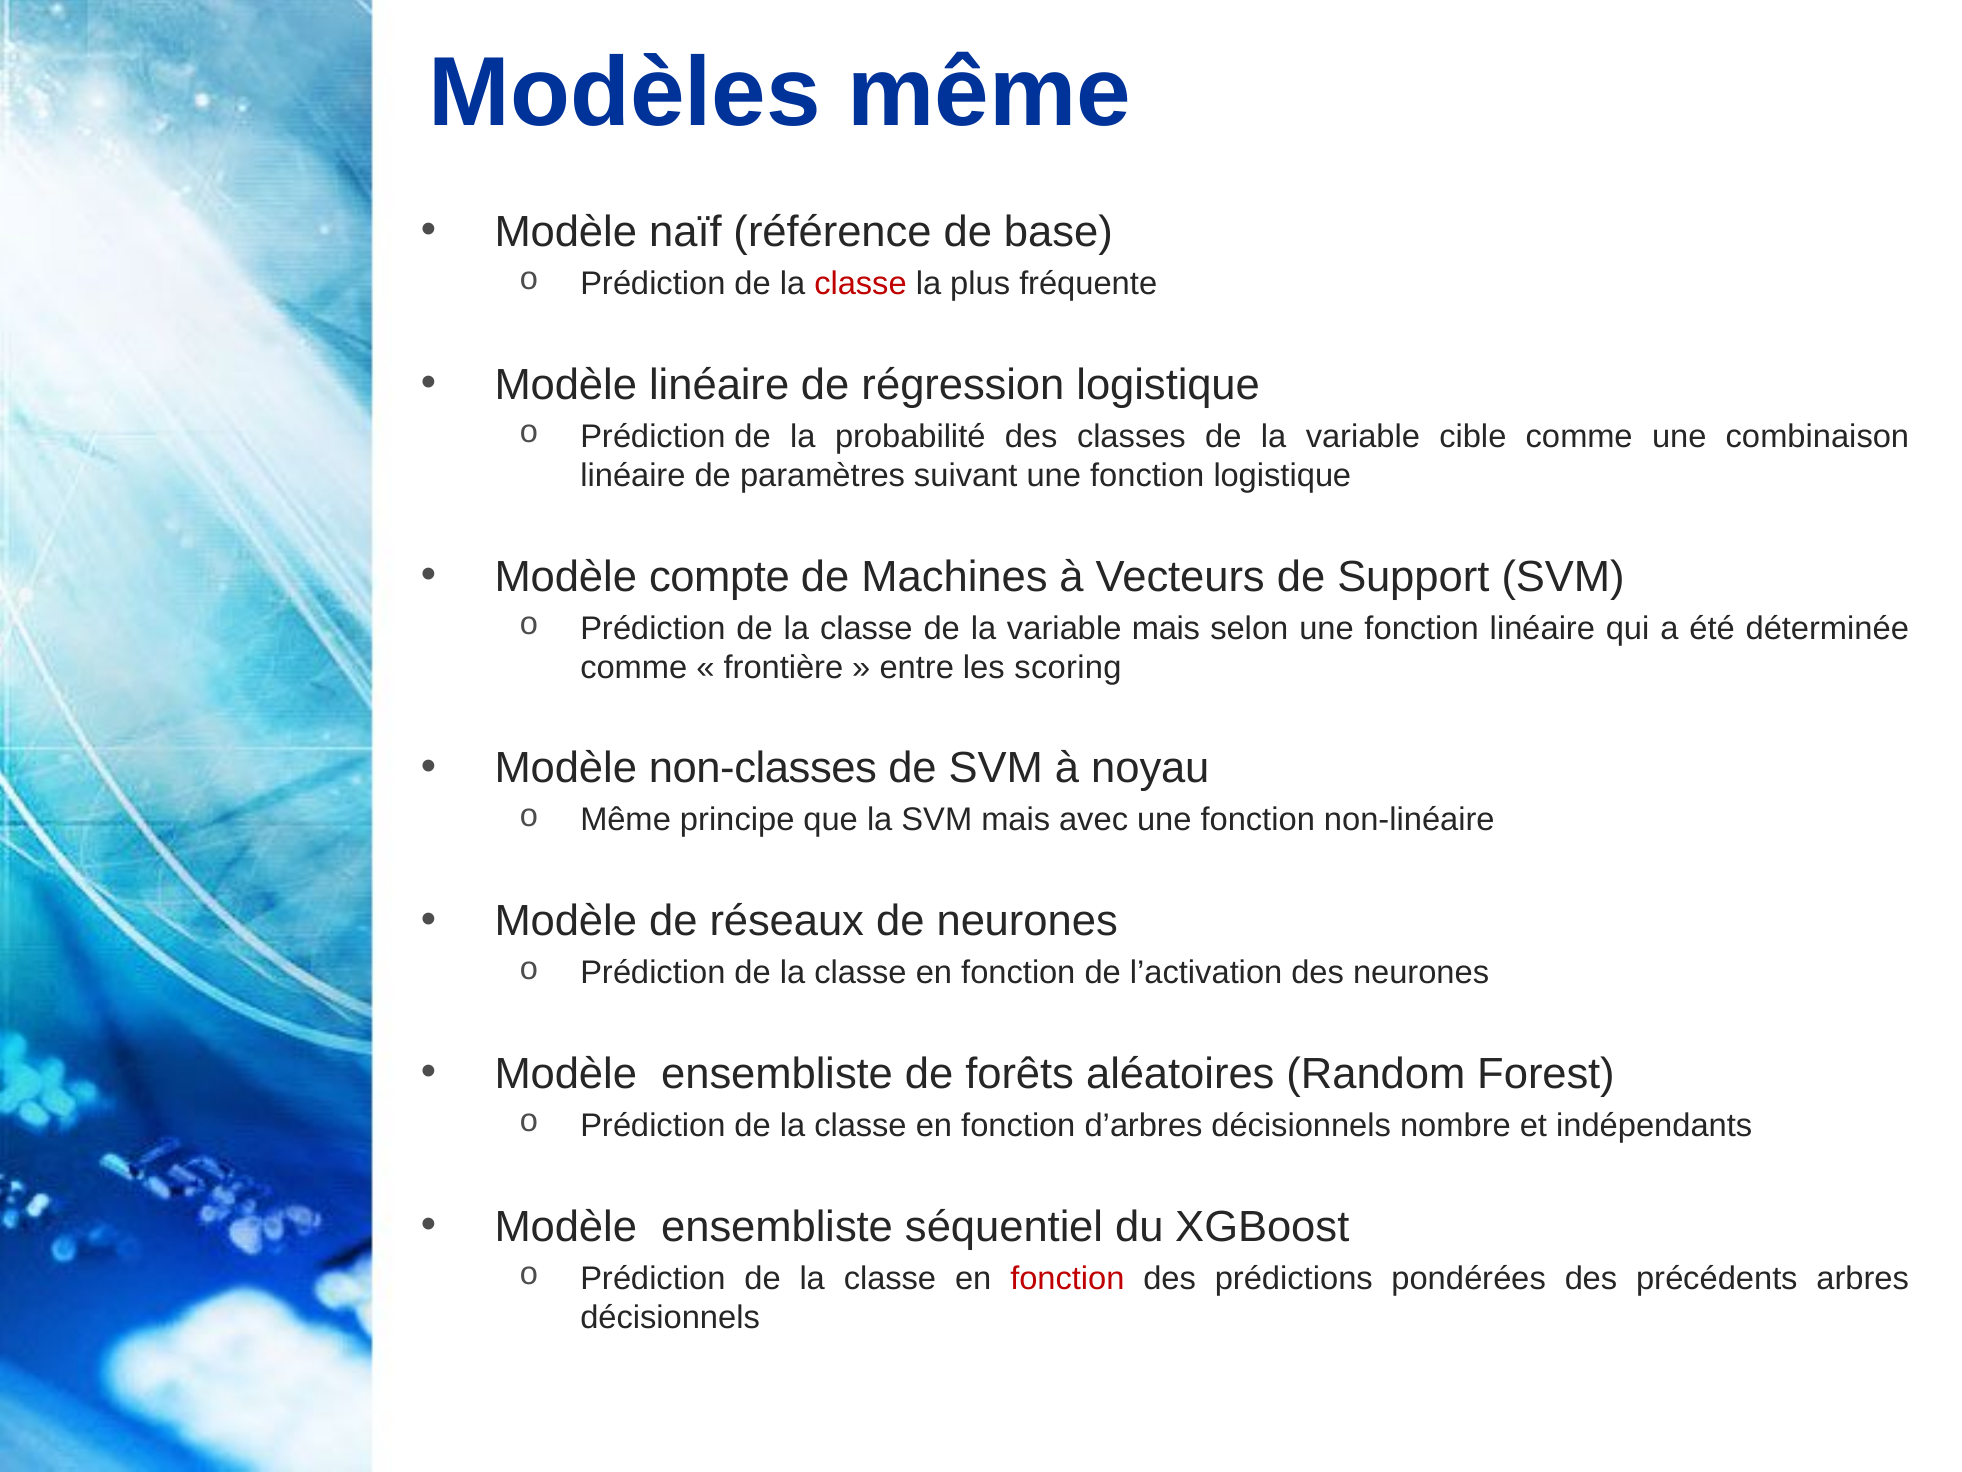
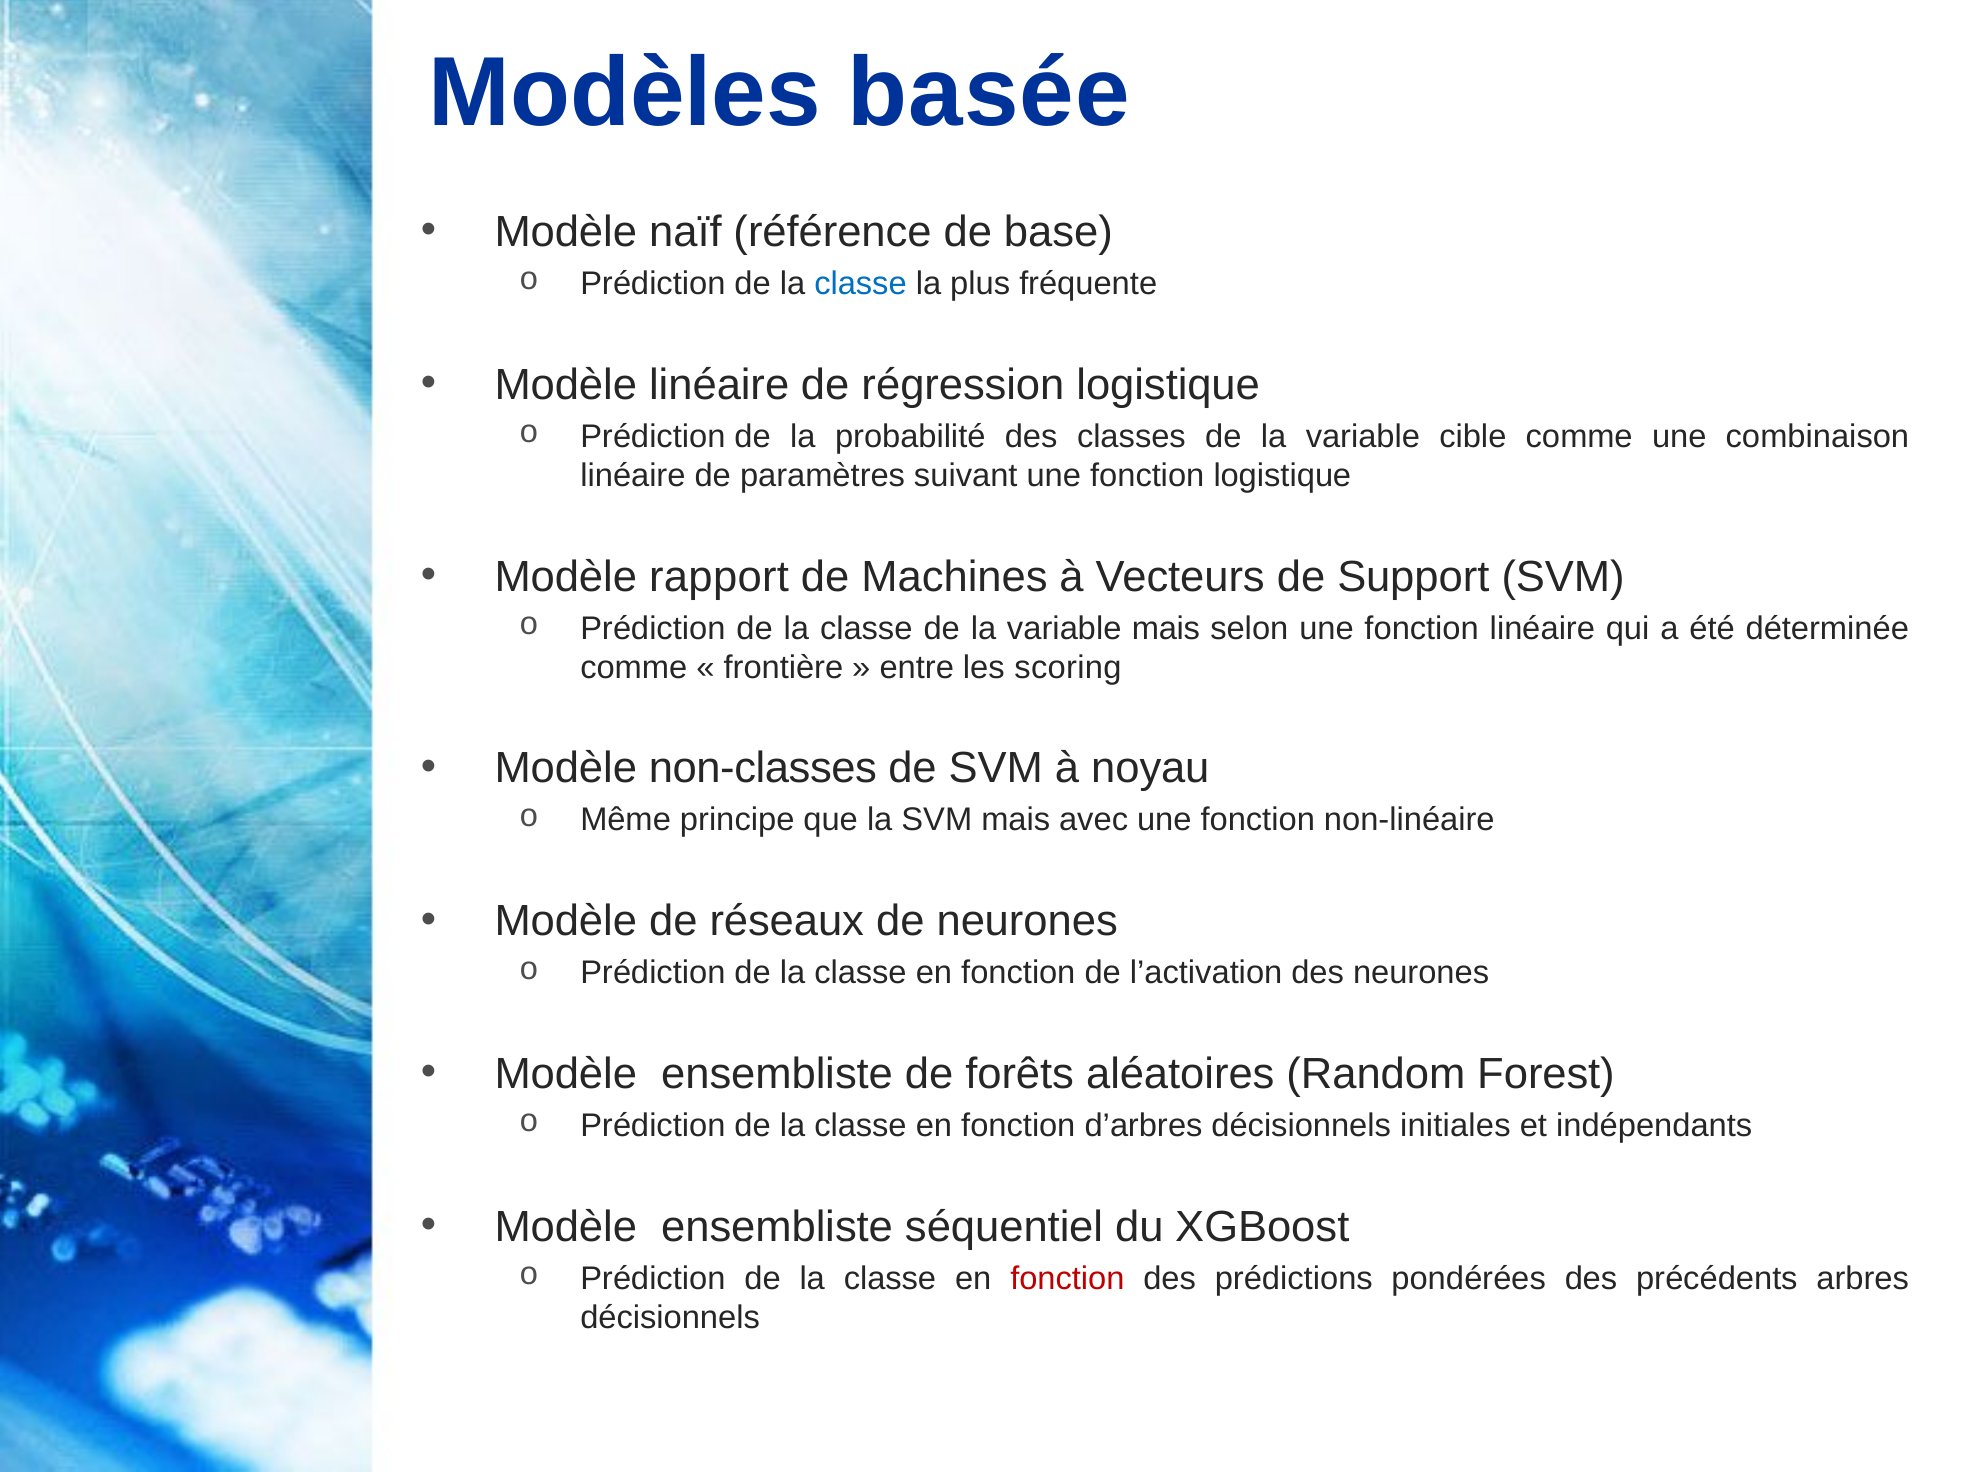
Modèles même: même -> basée (989, 93)
classe colour: red -> blue (861, 284)
compte: compte -> rapport (719, 576)
nombre: nombre -> initiales (1455, 1125)
